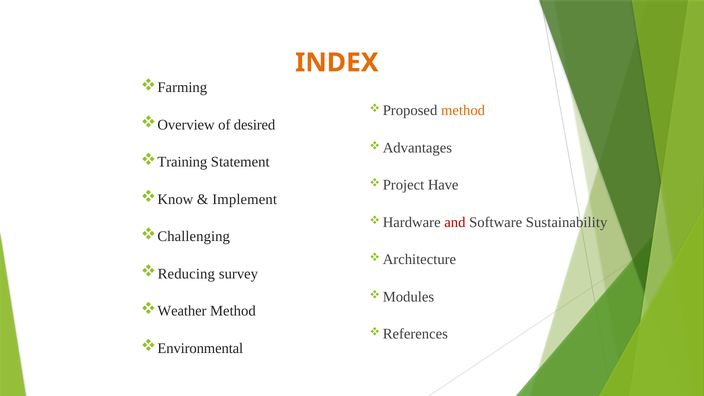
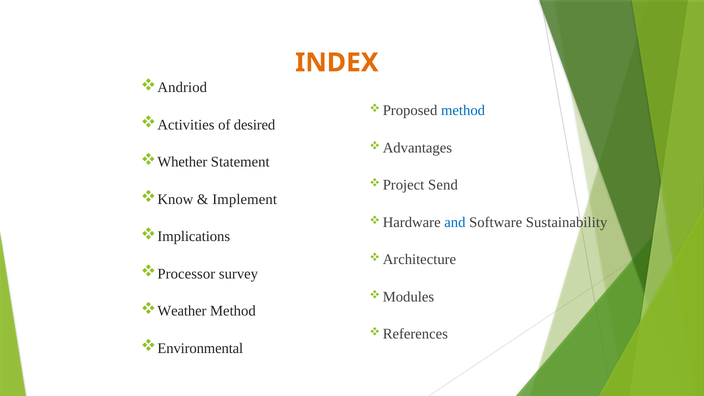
Farming: Farming -> Andriod (182, 88)
method colour: orange -> blue (463, 111)
Overview: Overview -> Activities (186, 125)
Training: Training -> Whether (182, 162)
Have: Have -> Send (443, 185)
and colour: red -> blue (455, 222)
Challenging: Challenging -> Implications (194, 237)
Reducing: Reducing -> Processor (186, 274)
